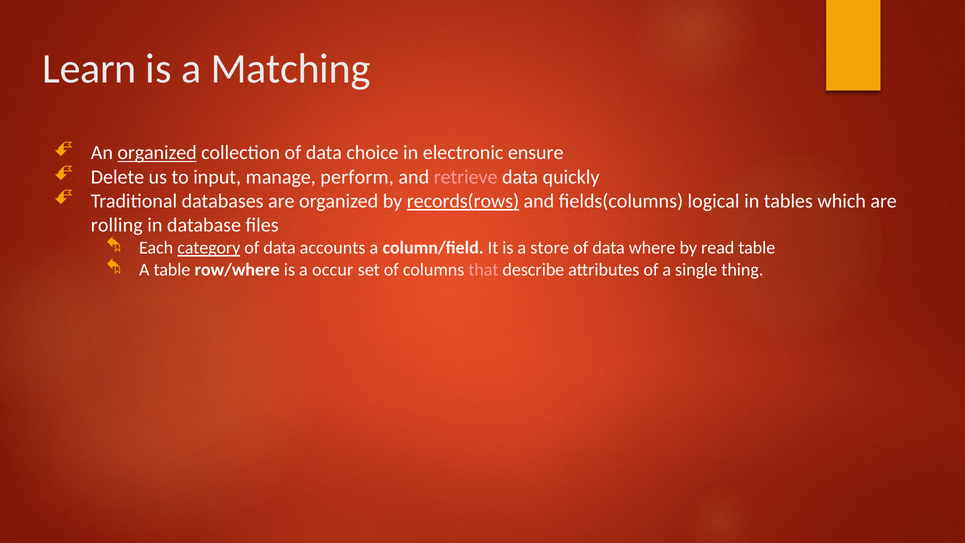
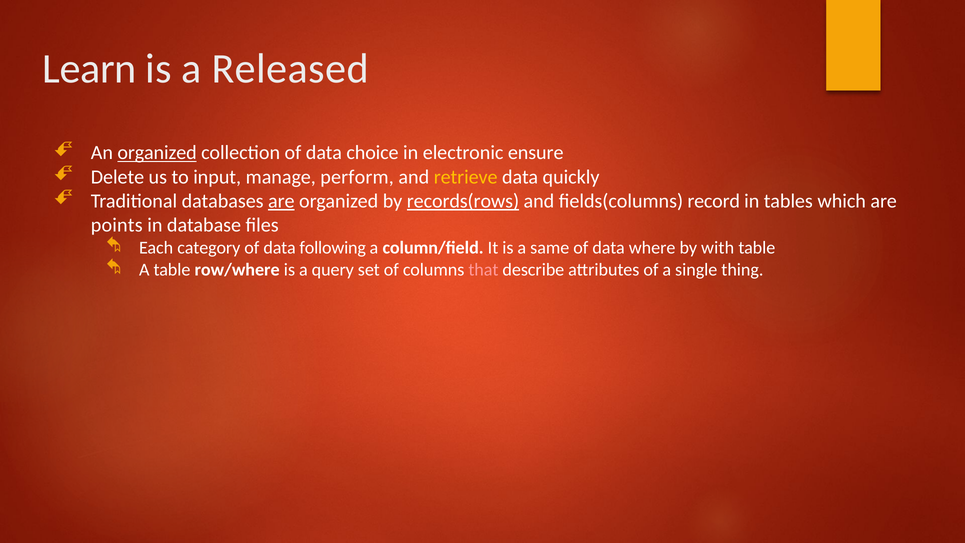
Matching: Matching -> Released (290, 69)
retrieve colour: pink -> yellow (466, 177)
are underline: none -> present (281, 201)
logical: logical -> record (714, 201)
rolling: rolling -> points (117, 225)
category underline: present -> none (209, 248)
accounts: accounts -> following (333, 248)
store: store -> same (550, 248)
read: read -> with (718, 248)
occur: occur -> query (333, 270)
